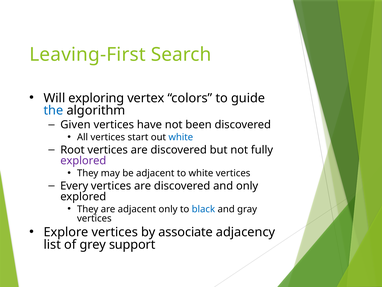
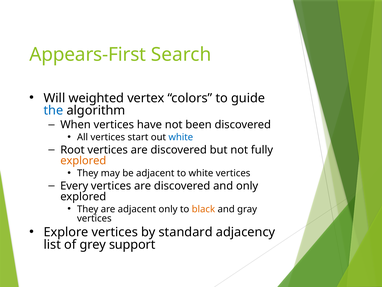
Leaving-First: Leaving-First -> Appears-First (88, 54)
exploring: exploring -> weighted (96, 98)
Given: Given -> When (76, 125)
explored colour: purple -> orange (83, 160)
black colour: blue -> orange (203, 209)
associate: associate -> standard (186, 232)
